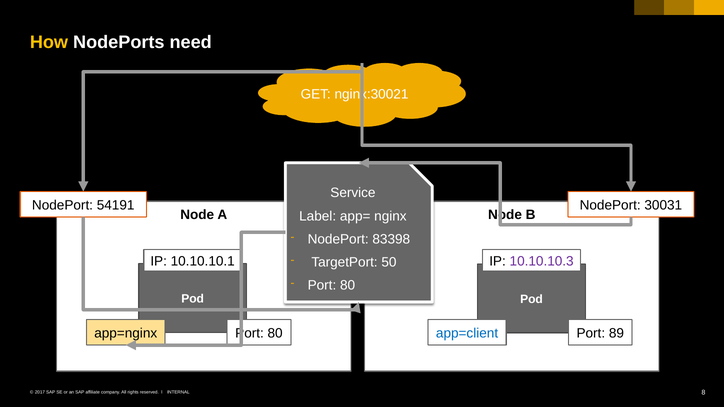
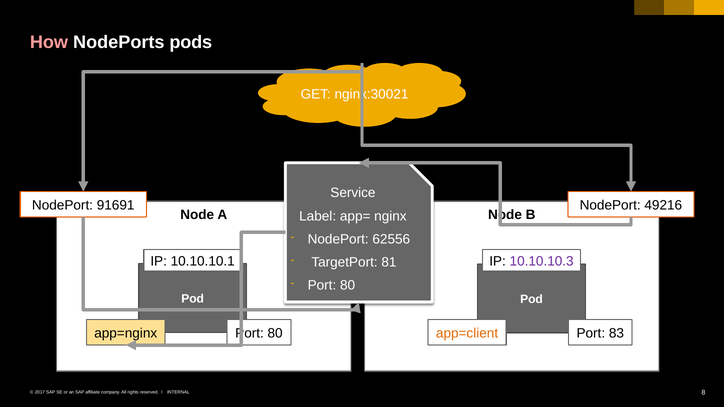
How colour: yellow -> pink (49, 42)
need: need -> pods (191, 42)
54191: 54191 -> 91691 (116, 205)
30031: 30031 -> 49216 (663, 205)
83398: 83398 -> 62556 (391, 239)
50: 50 -> 81 (389, 262)
app=client colour: blue -> orange (467, 333)
89: 89 -> 83 (616, 333)
